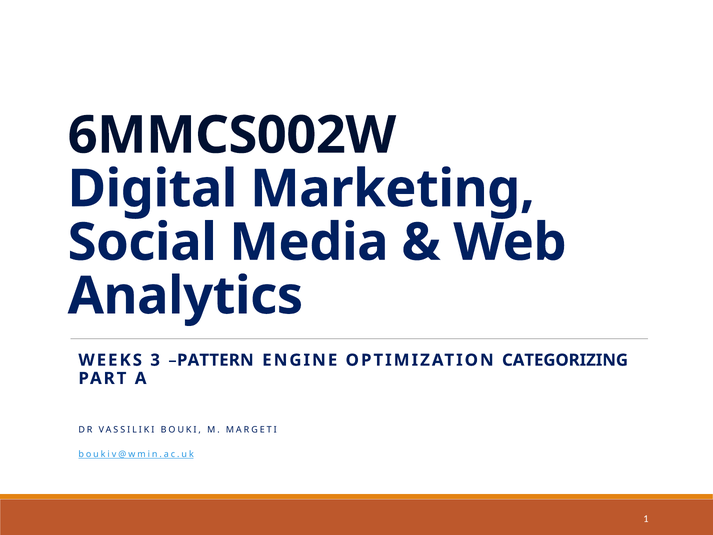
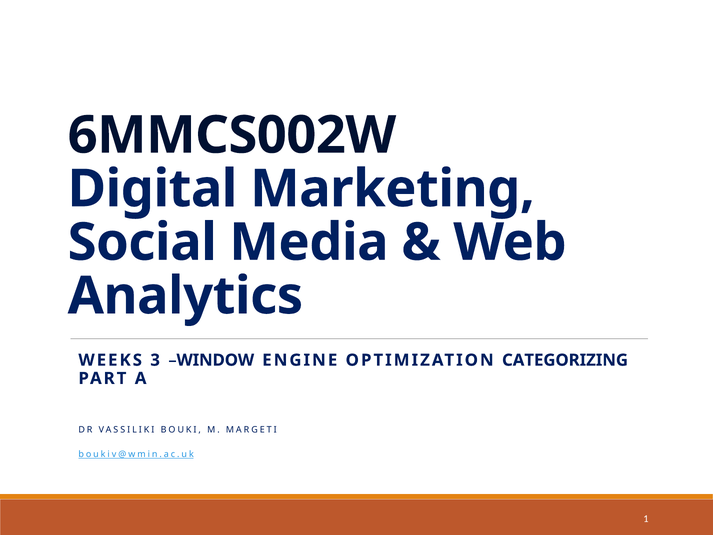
PATTERN: PATTERN -> WINDOW (211, 360)
